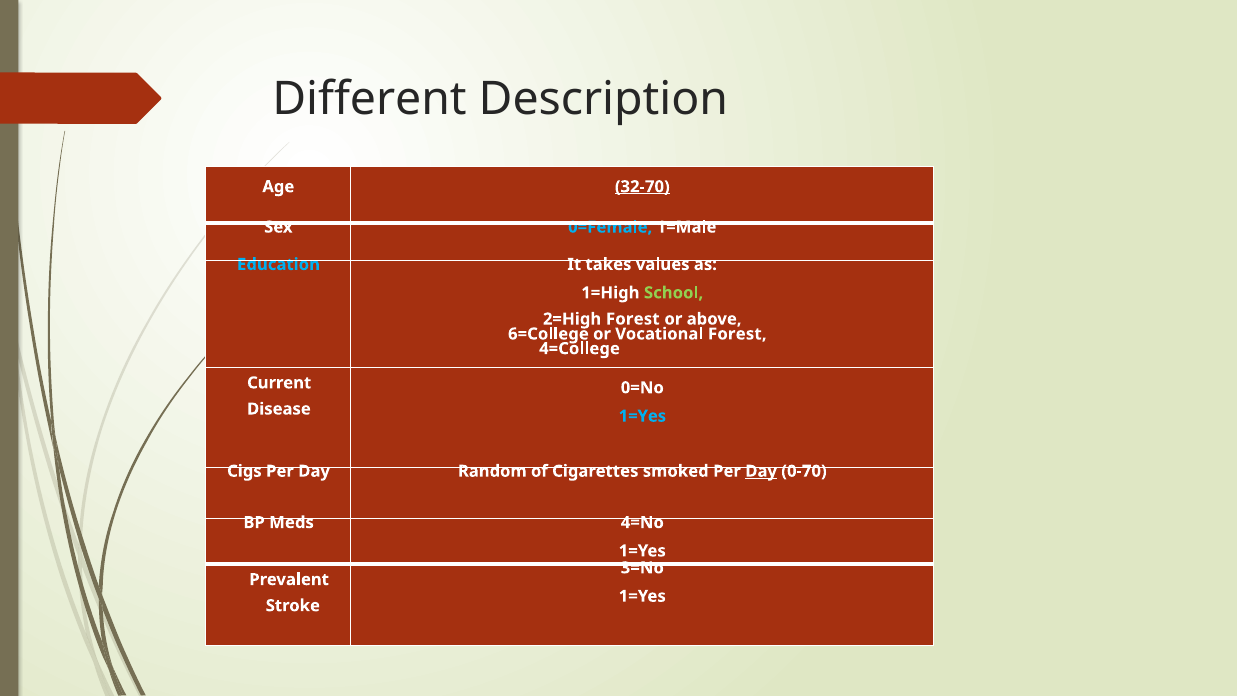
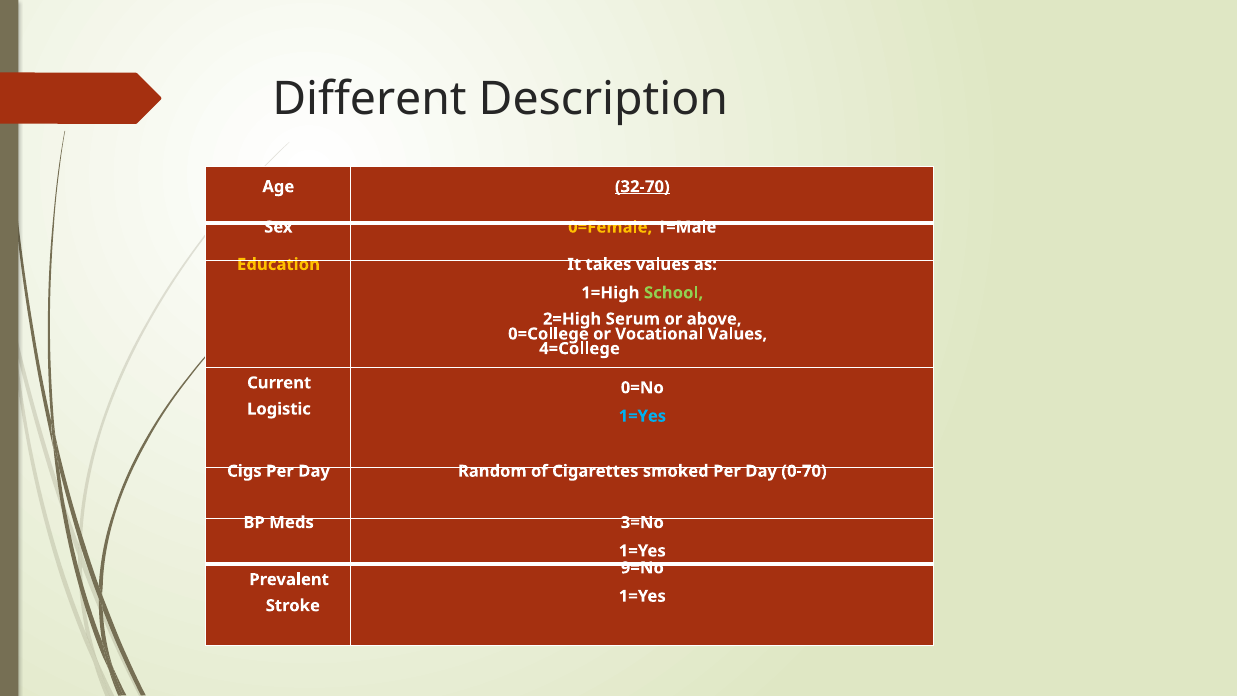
0=Female colour: light blue -> yellow (610, 227)
Education colour: light blue -> yellow (278, 264)
2=High Forest: Forest -> Serum (633, 319)
6=College: 6=College -> 0=College (548, 334)
Vocational Forest: Forest -> Values (737, 334)
Disease: Disease -> Logistic (279, 409)
Day underline: present -> none (761, 471)
4=No: 4=No -> 3=No (642, 522)
3=No: 3=No -> 9=No (642, 568)
